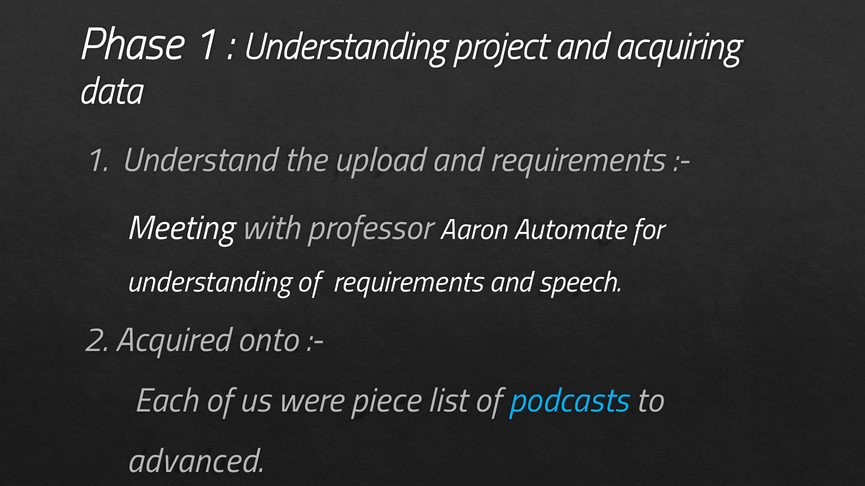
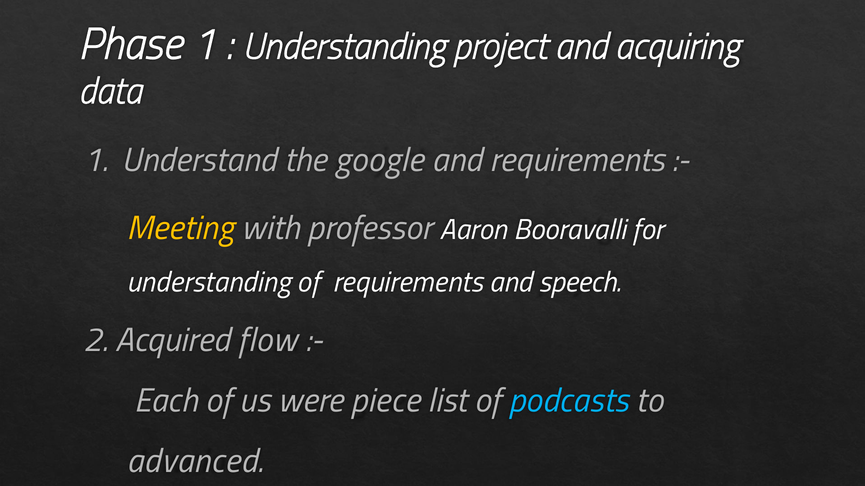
upload: upload -> google (379, 160)
Meeting colour: white -> yellow (180, 228)
Automate: Automate -> Booravalli (570, 230)
onto: onto -> flow (268, 341)
